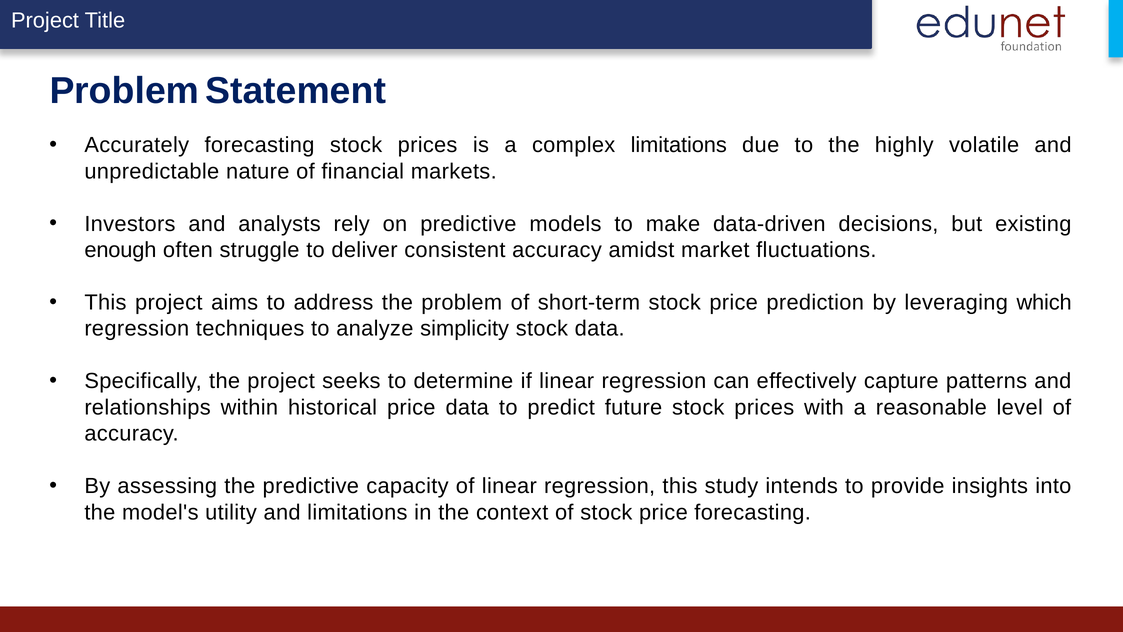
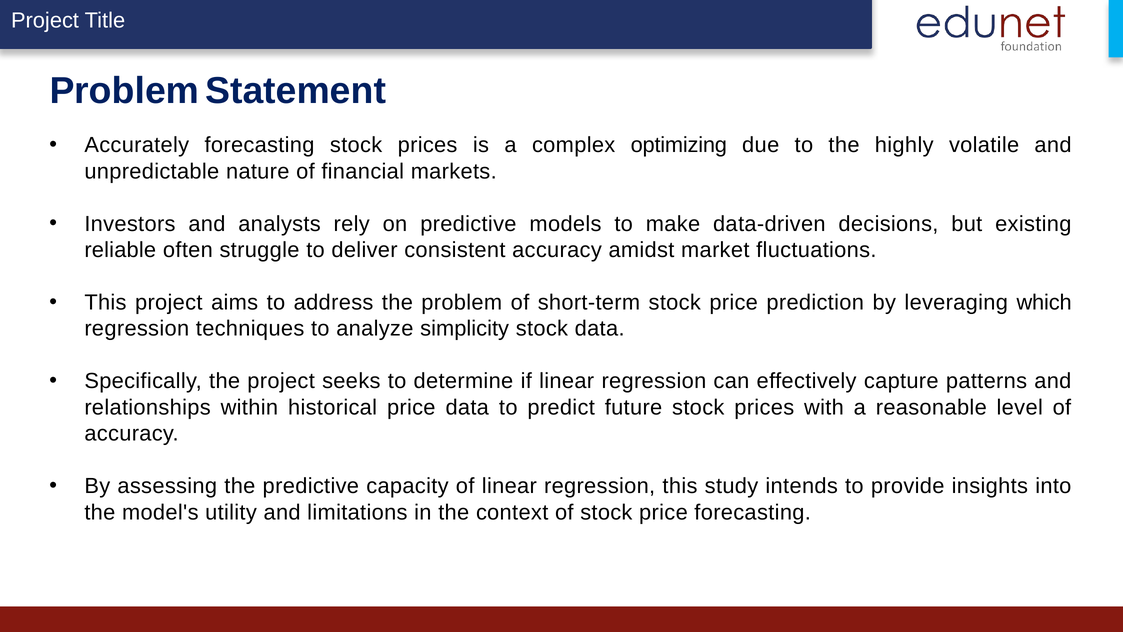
complex limitations: limitations -> optimizing (679, 145)
enough: enough -> reliable (120, 250)
